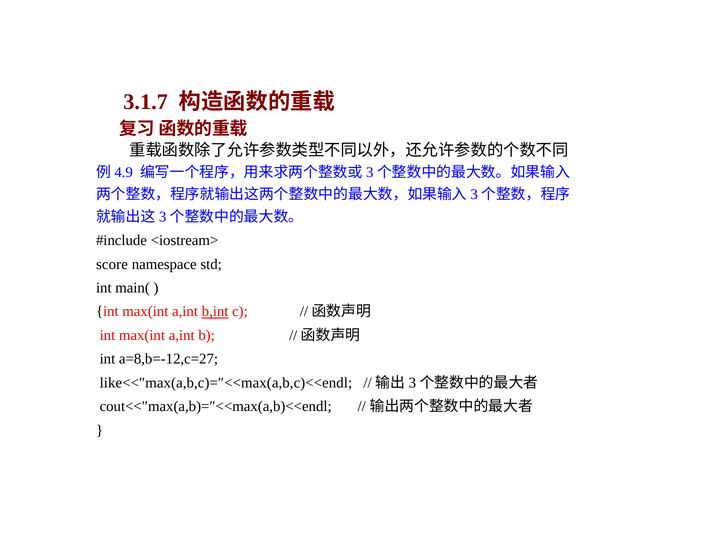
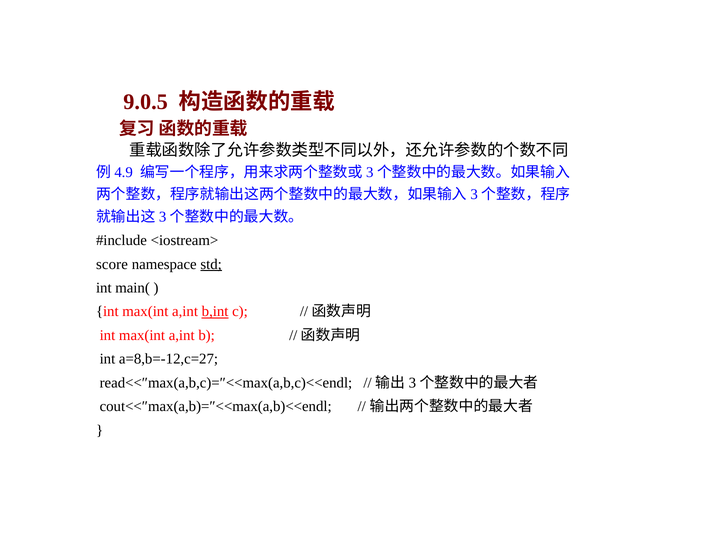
3.1.7: 3.1.7 -> 9.0.5 (146, 102)
std underline: none -> present (211, 264)
like<<″max(a,b,c)=″<<max(a,b,c)<<endl: like<<″max(a,b,c)=″<<max(a,b,c)<<endl -> read<<″max(a,b,c)=″<<max(a,b,c)<<endl (226, 383)
